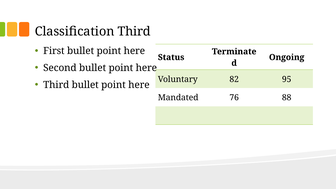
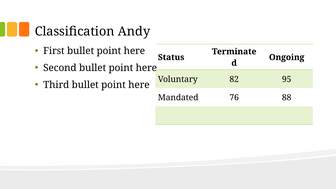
Classification Third: Third -> Andy (134, 32)
